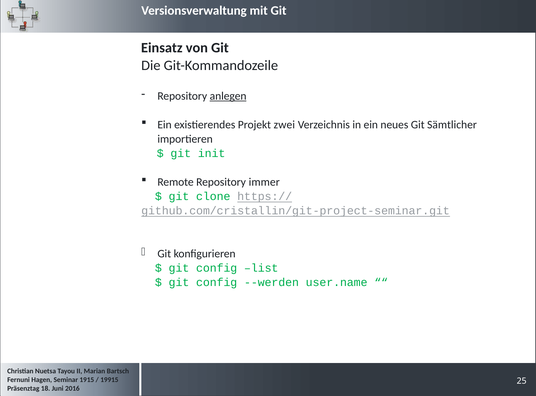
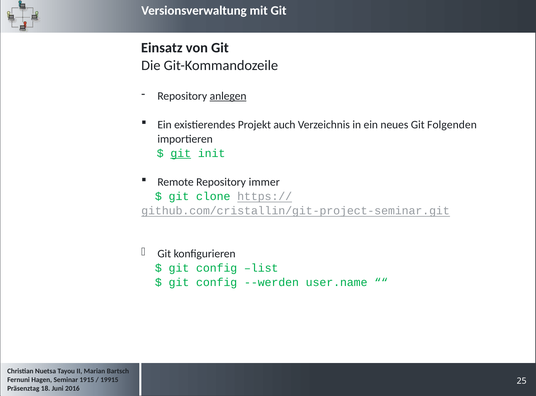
zwei: zwei -> auch (284, 125)
Sämtlicher: Sämtlicher -> Folgenden (452, 125)
git underline: none -> present (181, 153)
